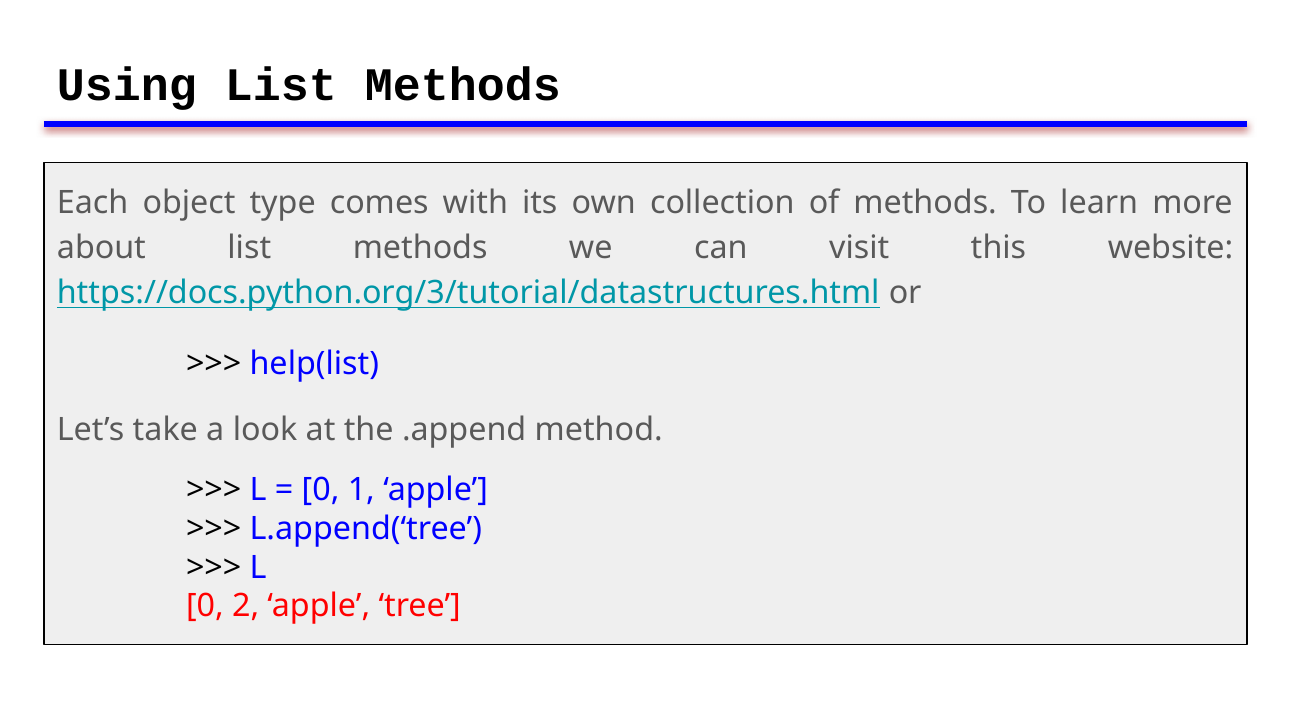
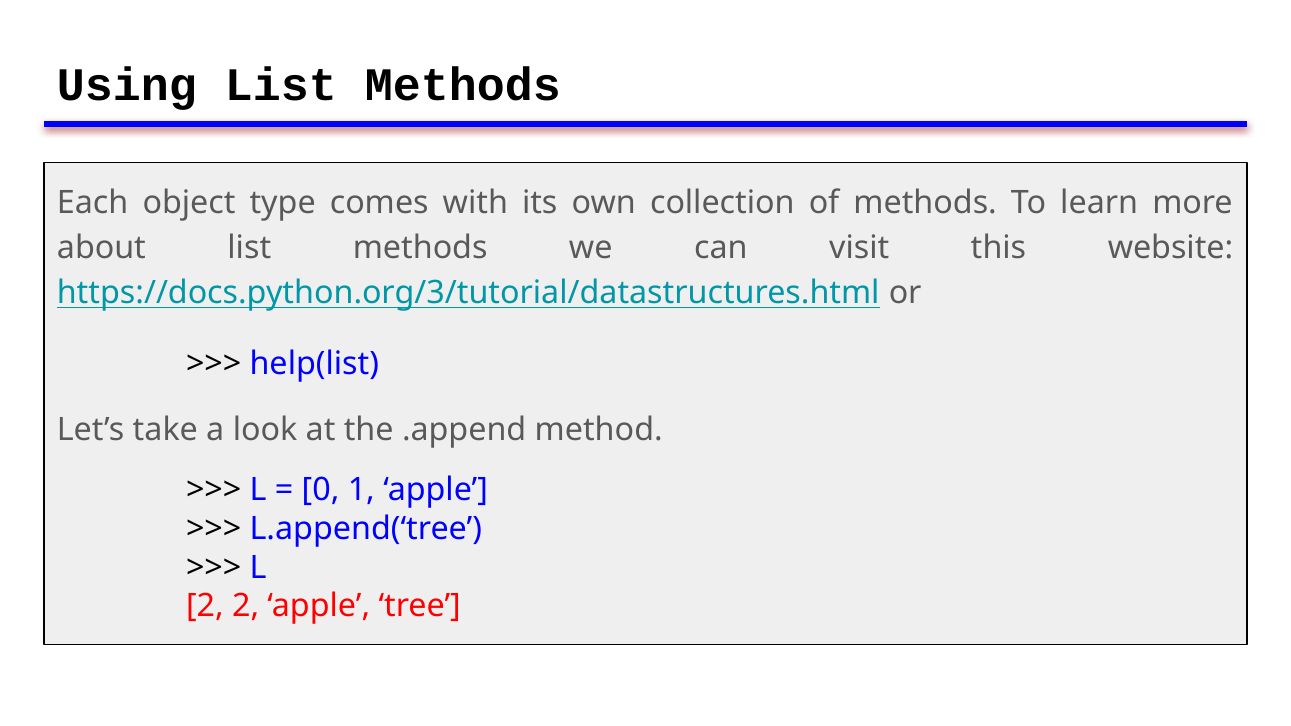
0: 0 -> 2 (205, 606)
